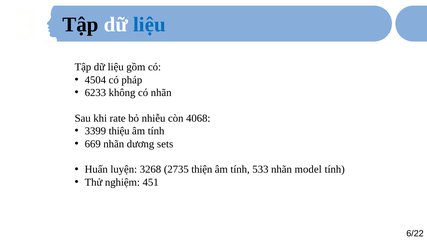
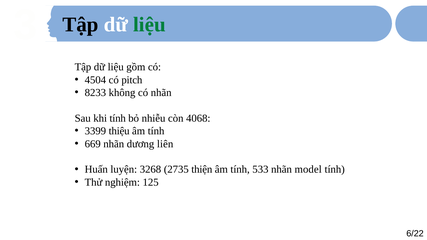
liệu colour: blue -> green (149, 25)
pháp: pháp -> pitch (132, 80)
6233: 6233 -> 8233 (95, 93)
khi rate: rate -> tính (118, 118)
sets: sets -> liên (165, 144)
451: 451 -> 125 (151, 182)
